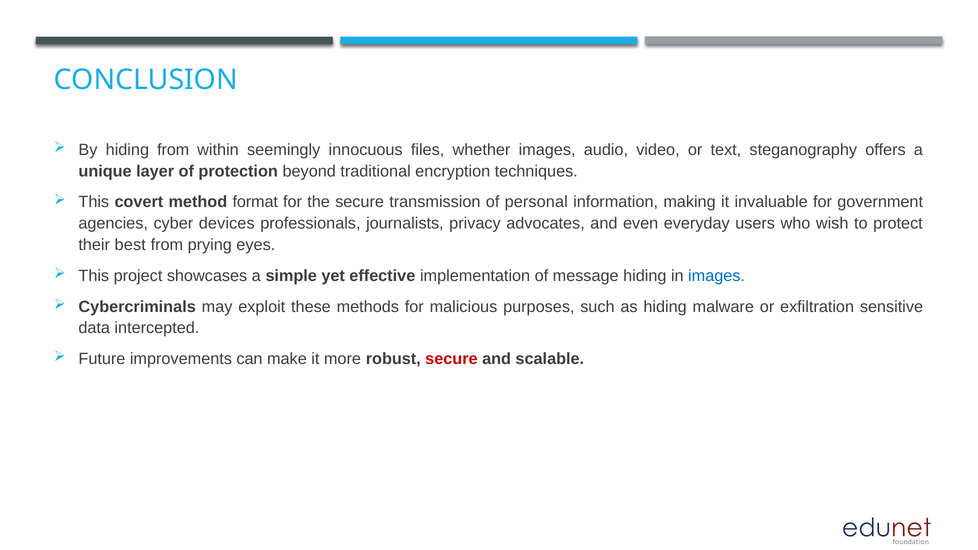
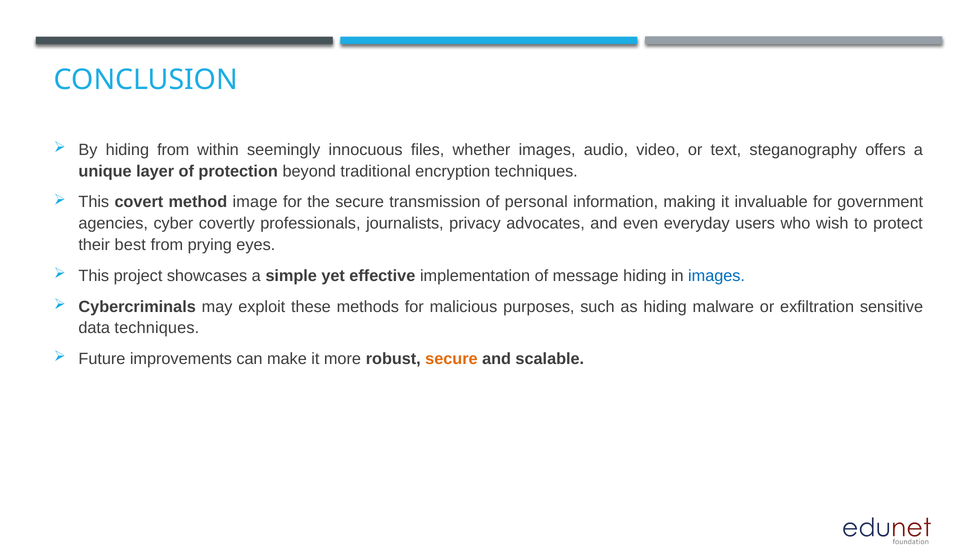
format: format -> image (255, 202)
devices: devices -> covertly (227, 224)
data intercepted: intercepted -> techniques (157, 328)
secure colour: red -> orange (451, 359)
